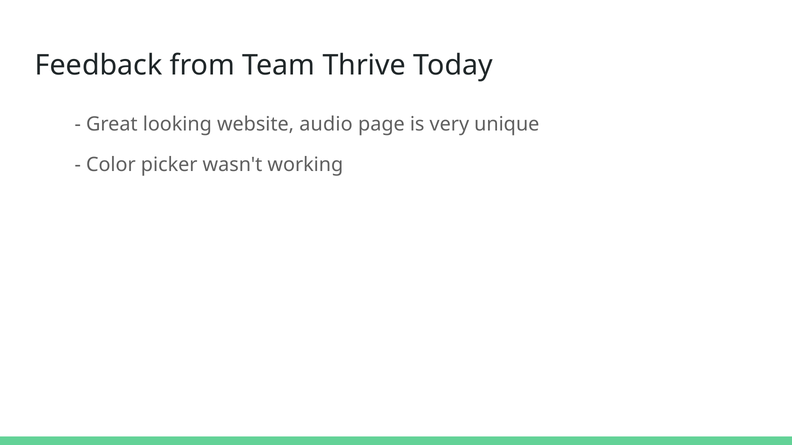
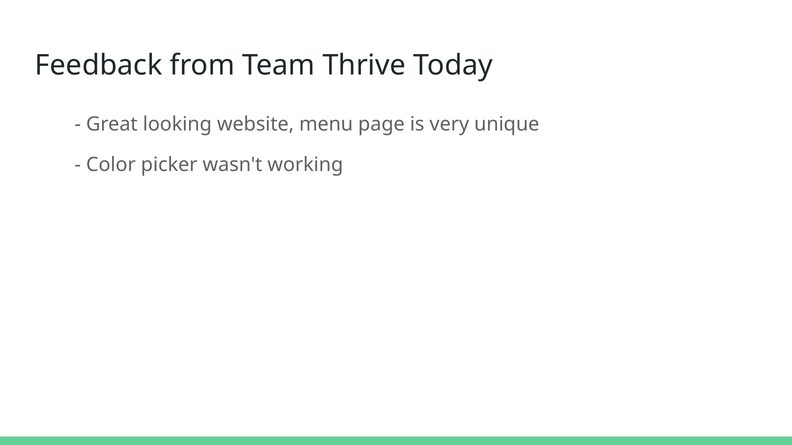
audio: audio -> menu (326, 125)
